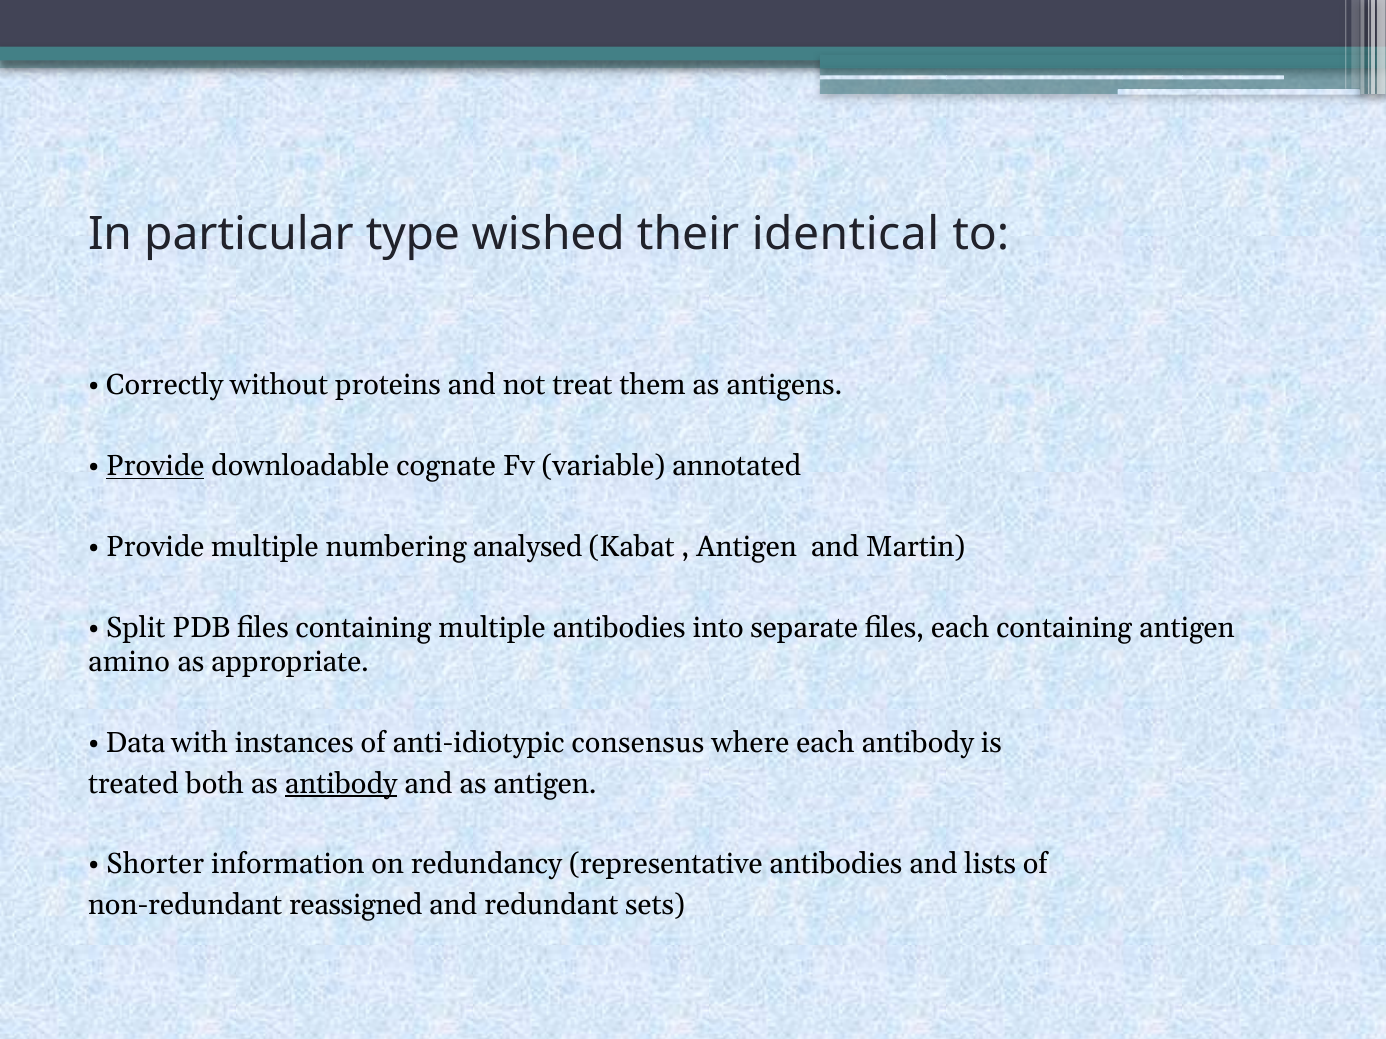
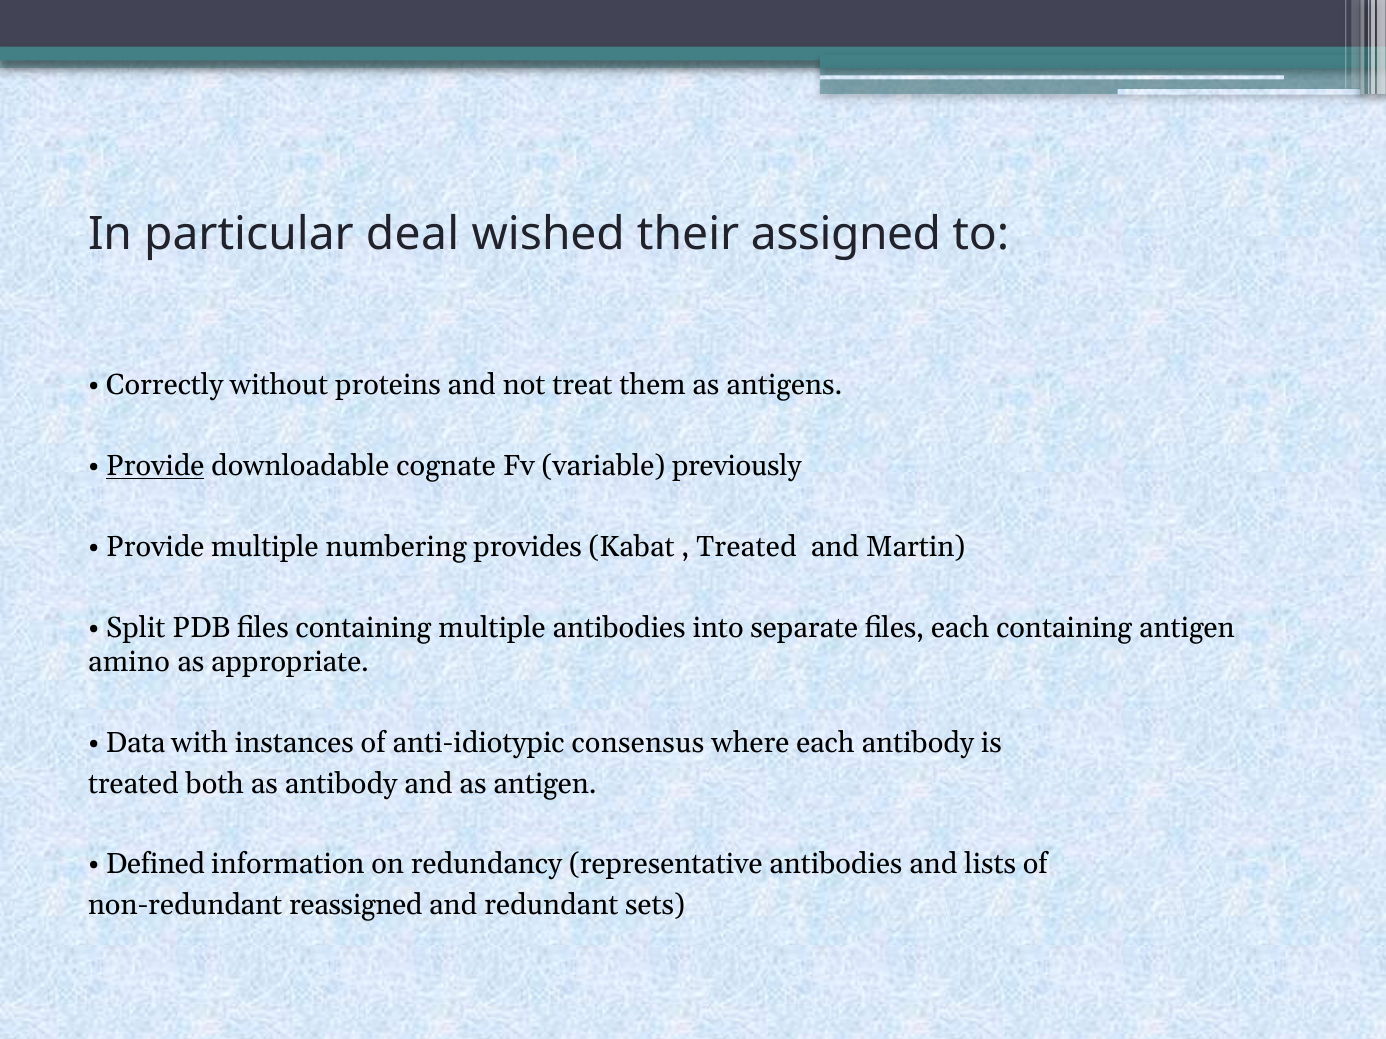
type: type -> deal (413, 234)
identical: identical -> assigned (846, 234)
annotated: annotated -> previously (737, 466)
analysed: analysed -> provides (528, 547)
Antigen: Antigen -> Treated (746, 547)
antibody underline: present -> none (341, 784)
Shorter: Shorter -> Defined (155, 865)
